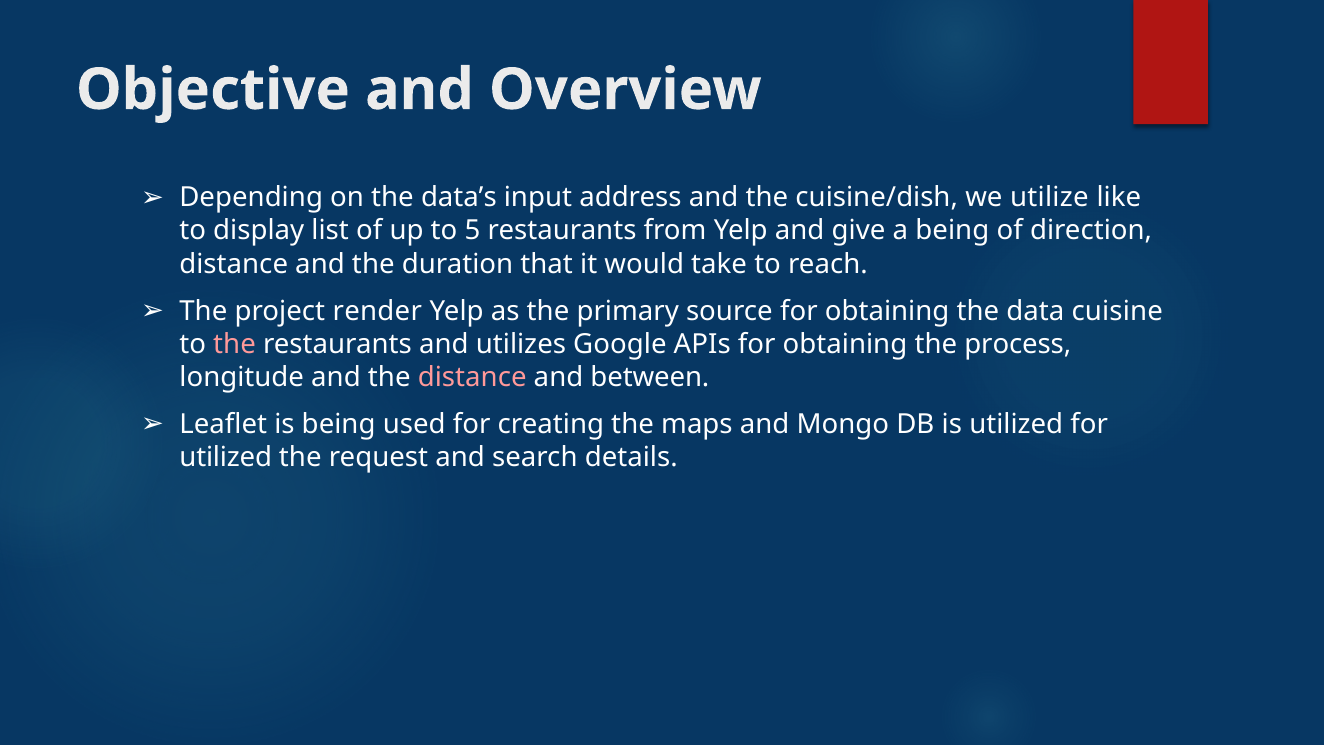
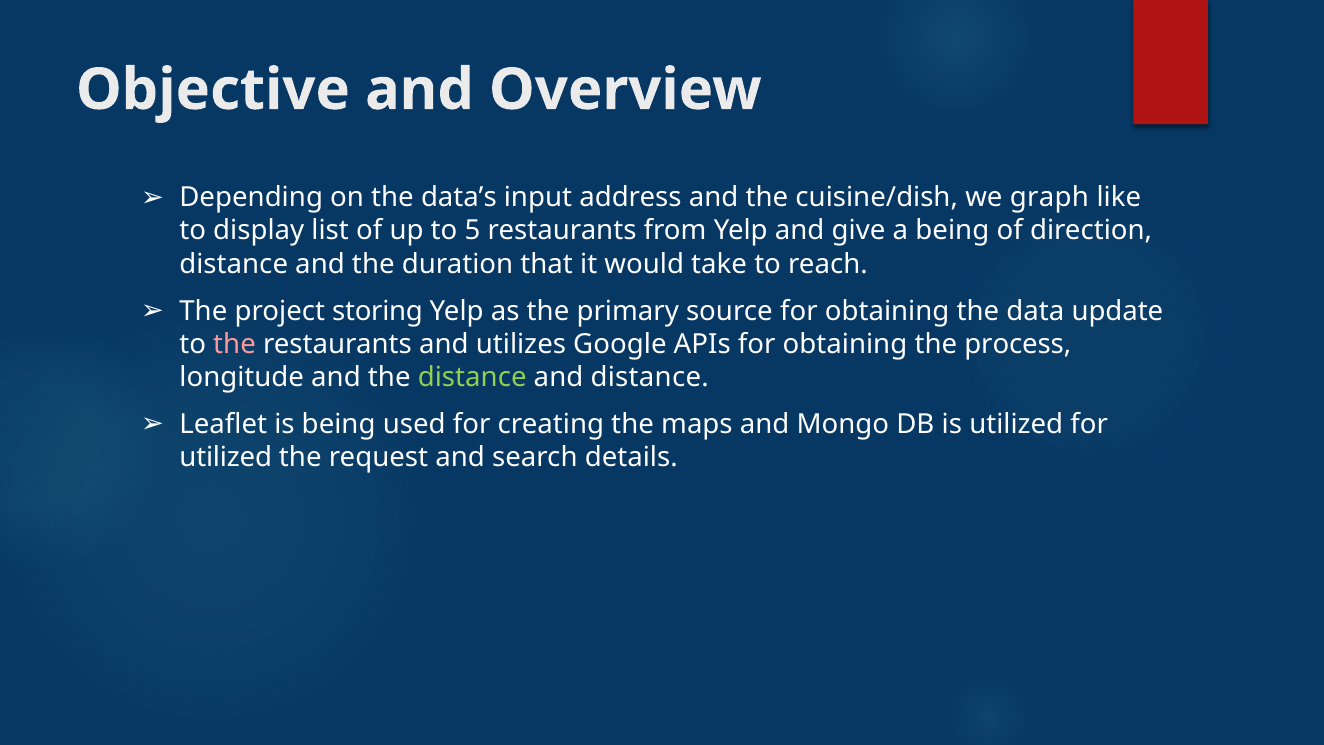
utilize: utilize -> graph (1049, 198)
render: render -> storing (378, 311)
cuisine: cuisine -> update (1117, 311)
distance colour: pink -> light green (472, 377)
and between: between -> distance (650, 377)
